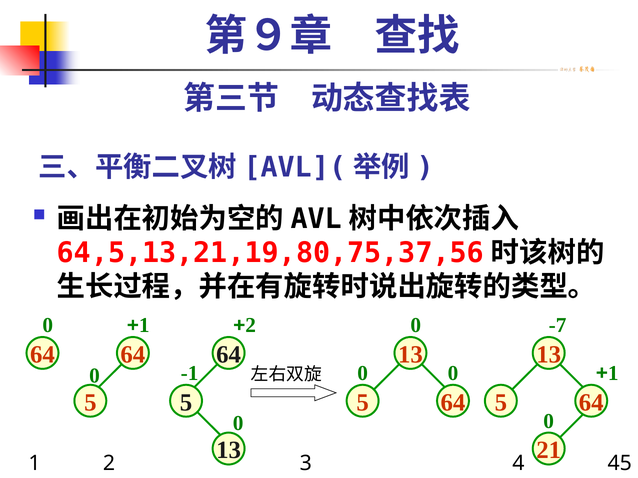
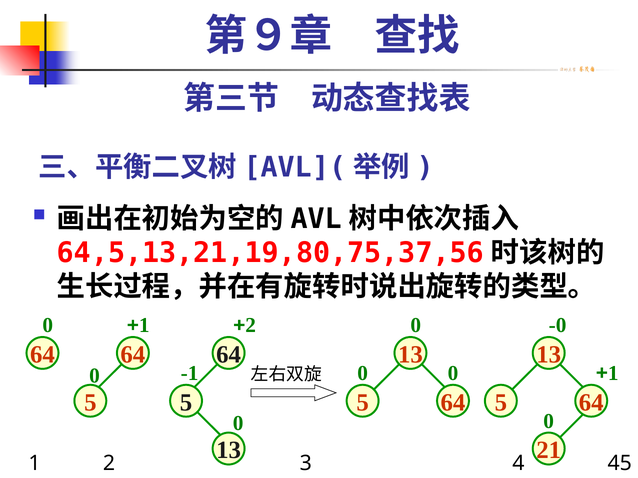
-7: -7 -> -0 (558, 326)
